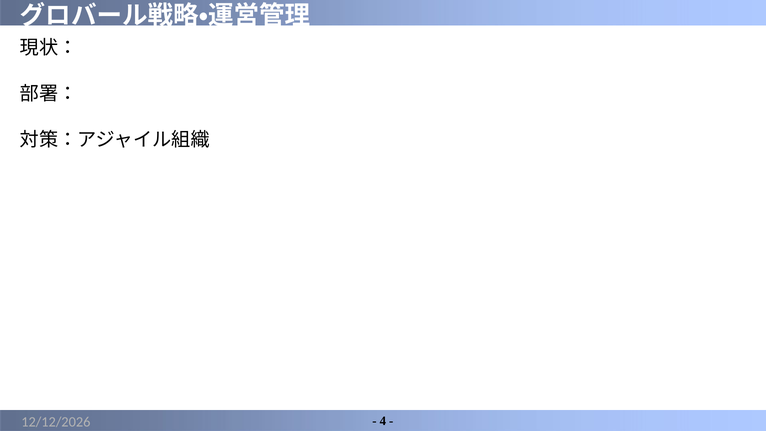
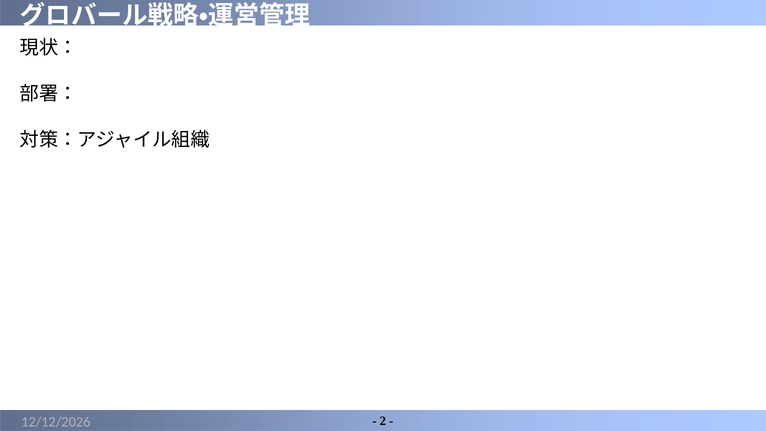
4: 4 -> 2 (383, 421)
